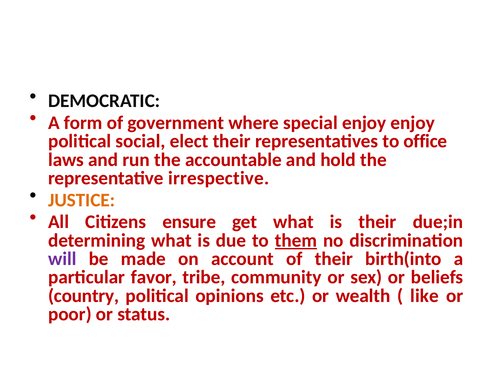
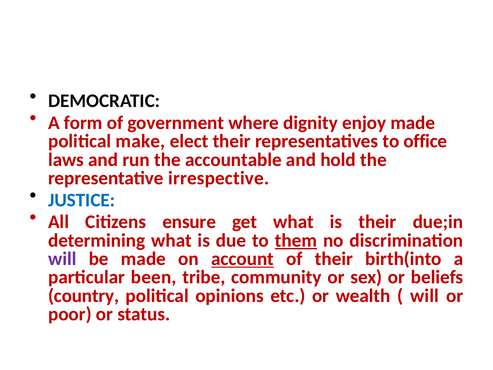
special: special -> dignity (310, 123)
enjoy enjoy: enjoy -> made (413, 123)
social: social -> make (140, 141)
JUSTICE colour: orange -> blue (82, 200)
account underline: none -> present (243, 259)
favor: favor -> been (154, 277)
like: like -> will (425, 296)
